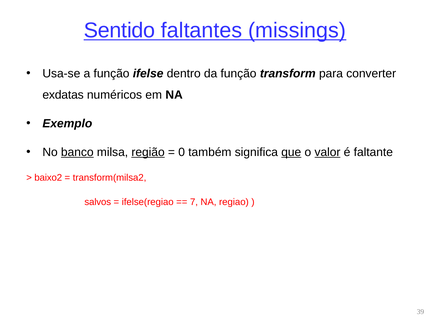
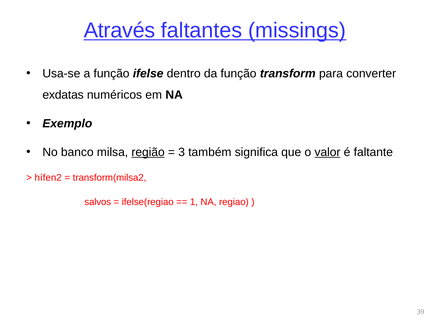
Sentido: Sentido -> Através (119, 30)
banco underline: present -> none (77, 152)
0: 0 -> 3 (182, 152)
que underline: present -> none (291, 152)
baixo2: baixo2 -> hífen2 (48, 178)
7: 7 -> 1 (194, 202)
